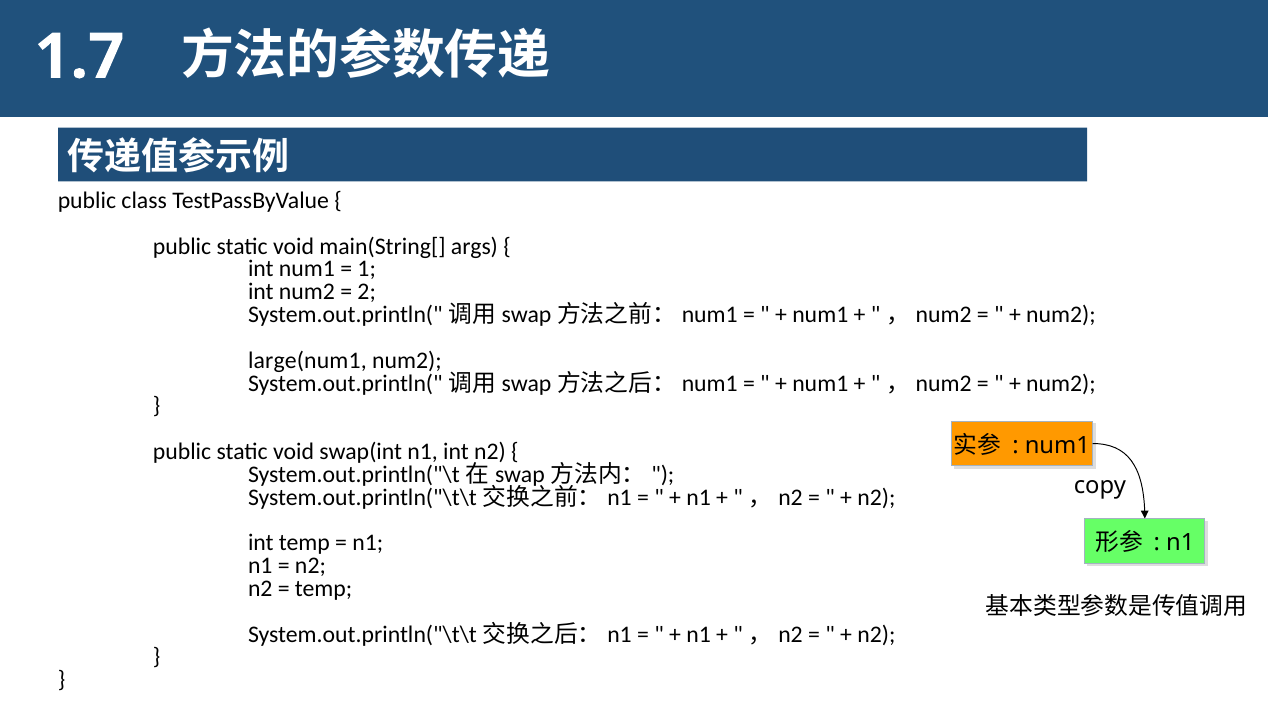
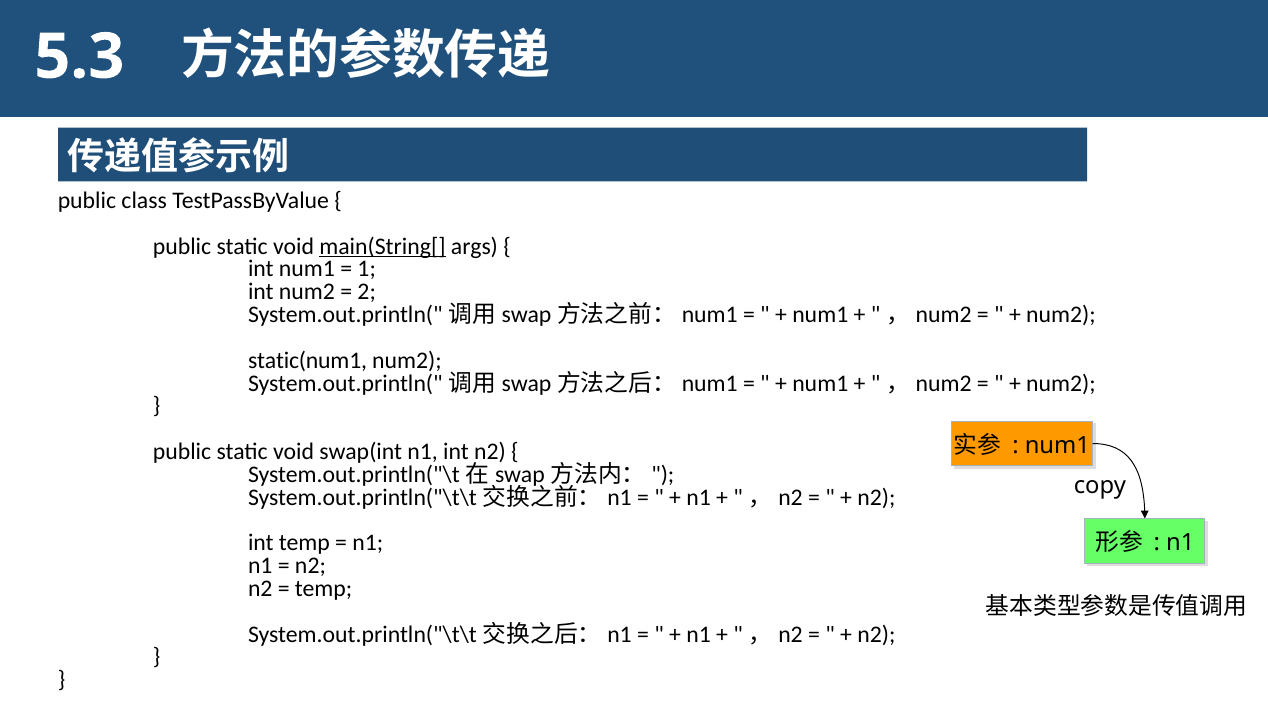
1.7: 1.7 -> 5.3 (79, 57)
main(String[ underline: none -> present (382, 246)
large(num1: large(num1 -> static(num1 (308, 361)
